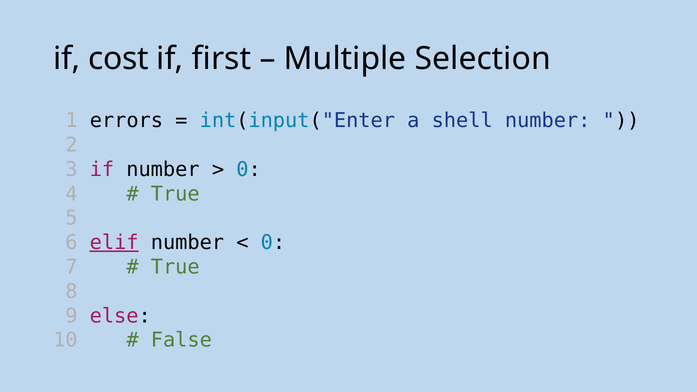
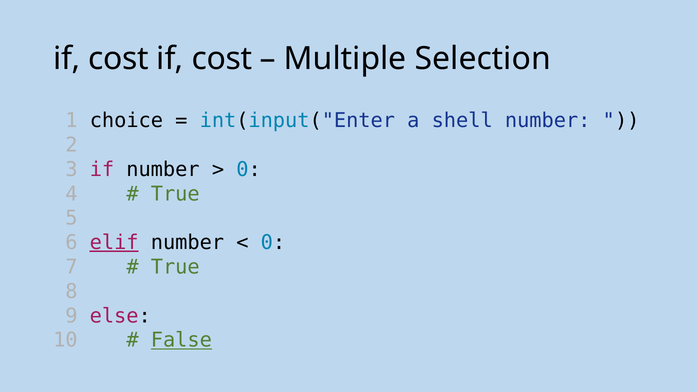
first: first -> cost (222, 59)
errors: errors -> choice (126, 121)
False underline: none -> present (181, 340)
